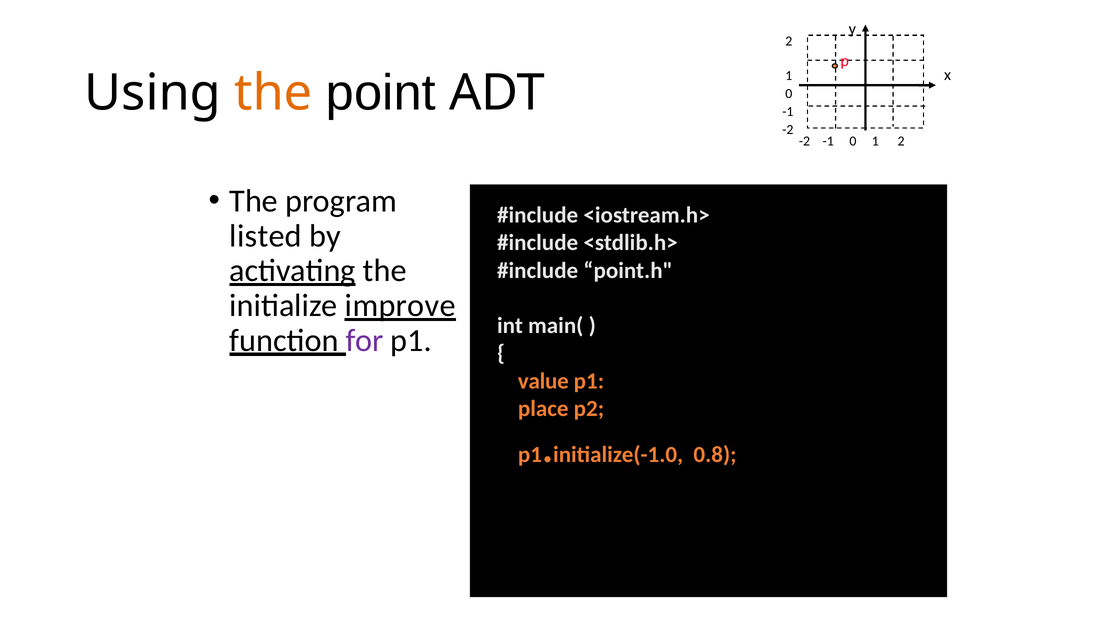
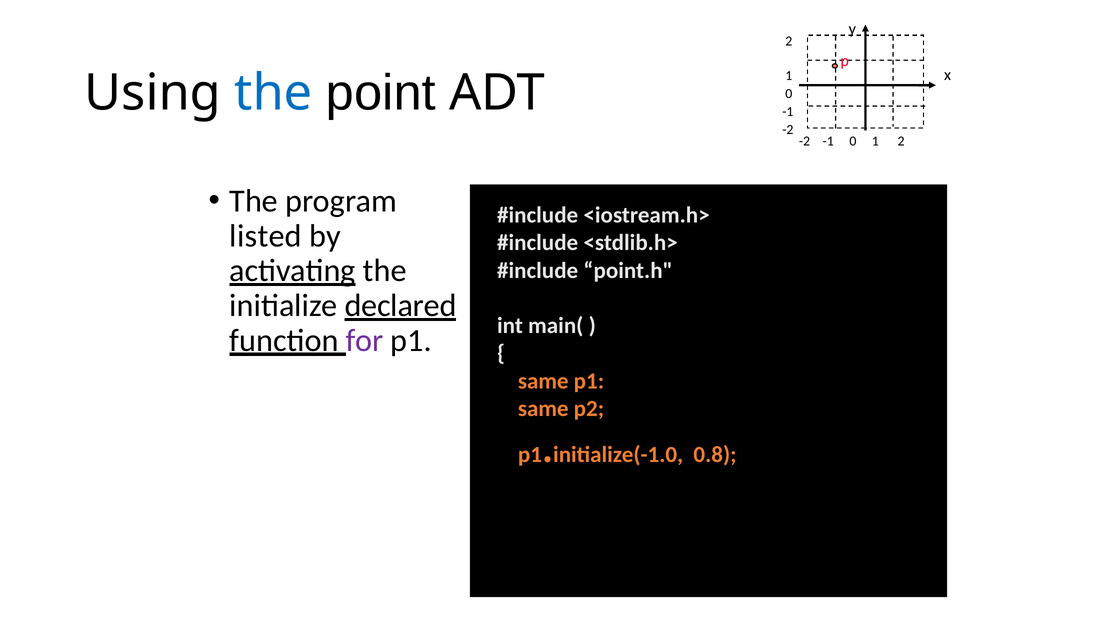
the colour: orange -> blue (273, 93)
improve: improve -> declared (401, 306)
value: value -> same (543, 381)
place: place -> same (543, 409)
